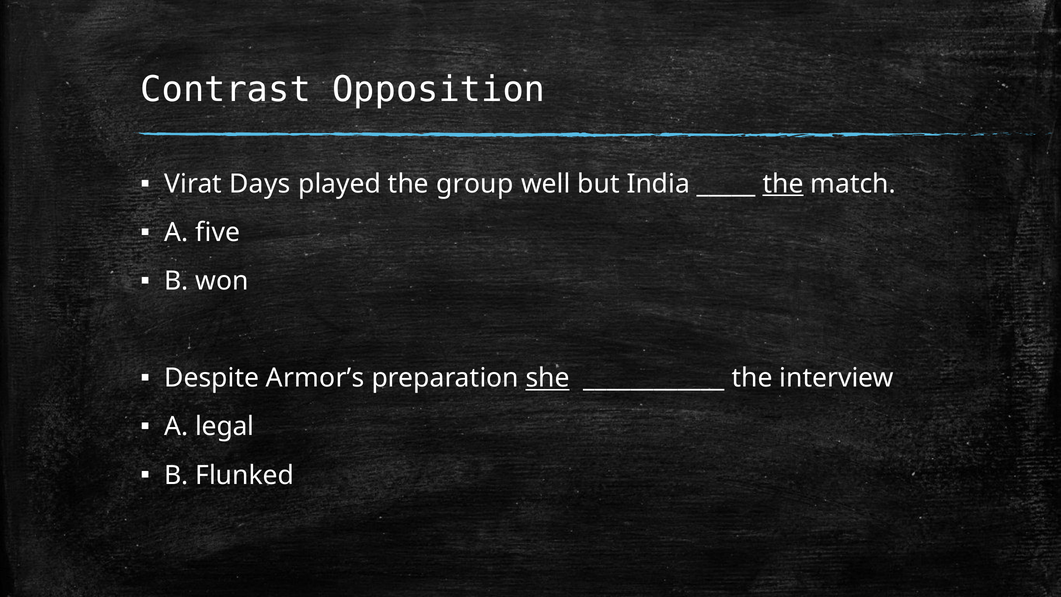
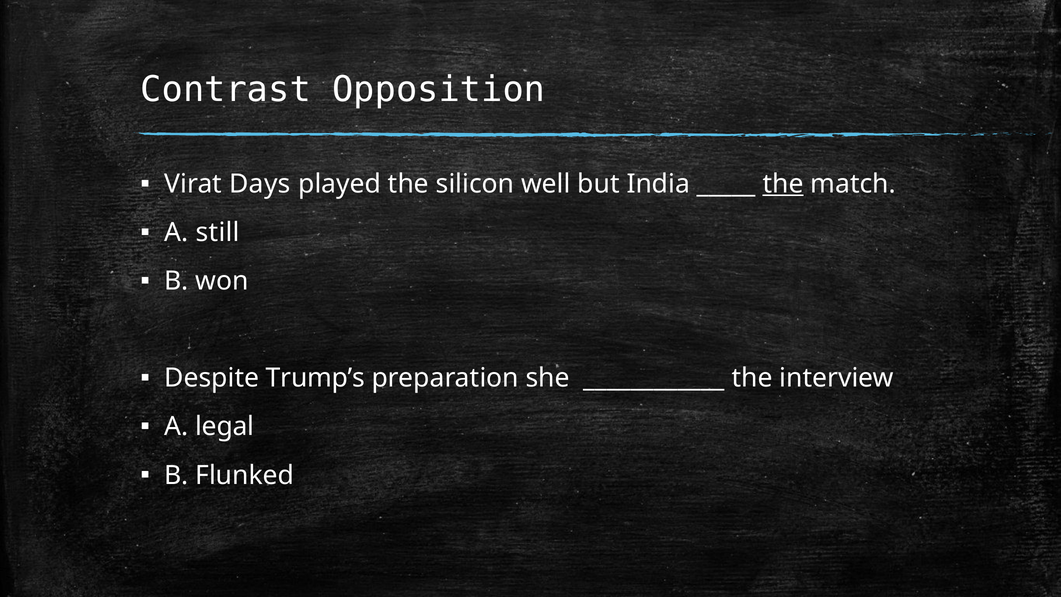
group: group -> silicon (475, 184)
five: five -> still (218, 233)
Armor’s: Armor’s -> Trump’s (316, 378)
she underline: present -> none (548, 378)
